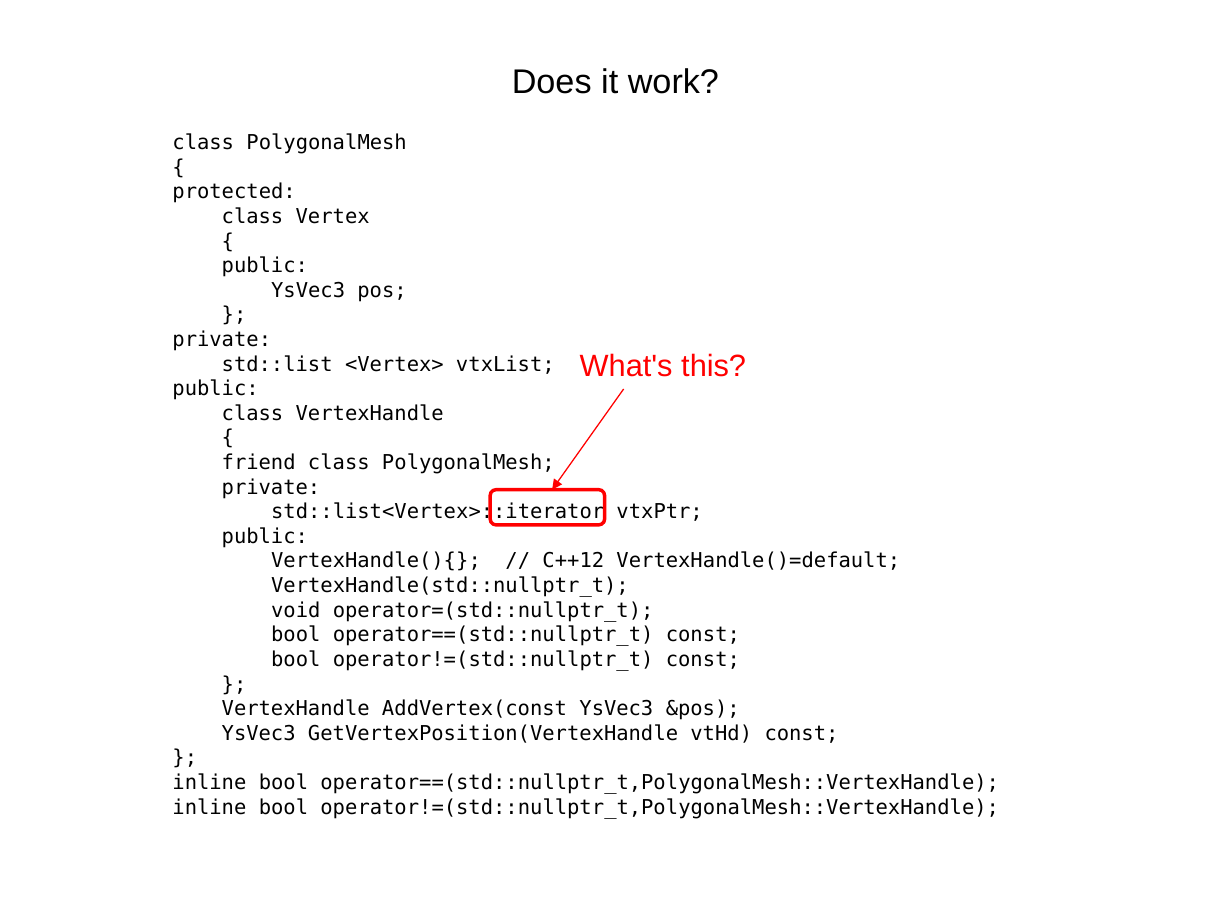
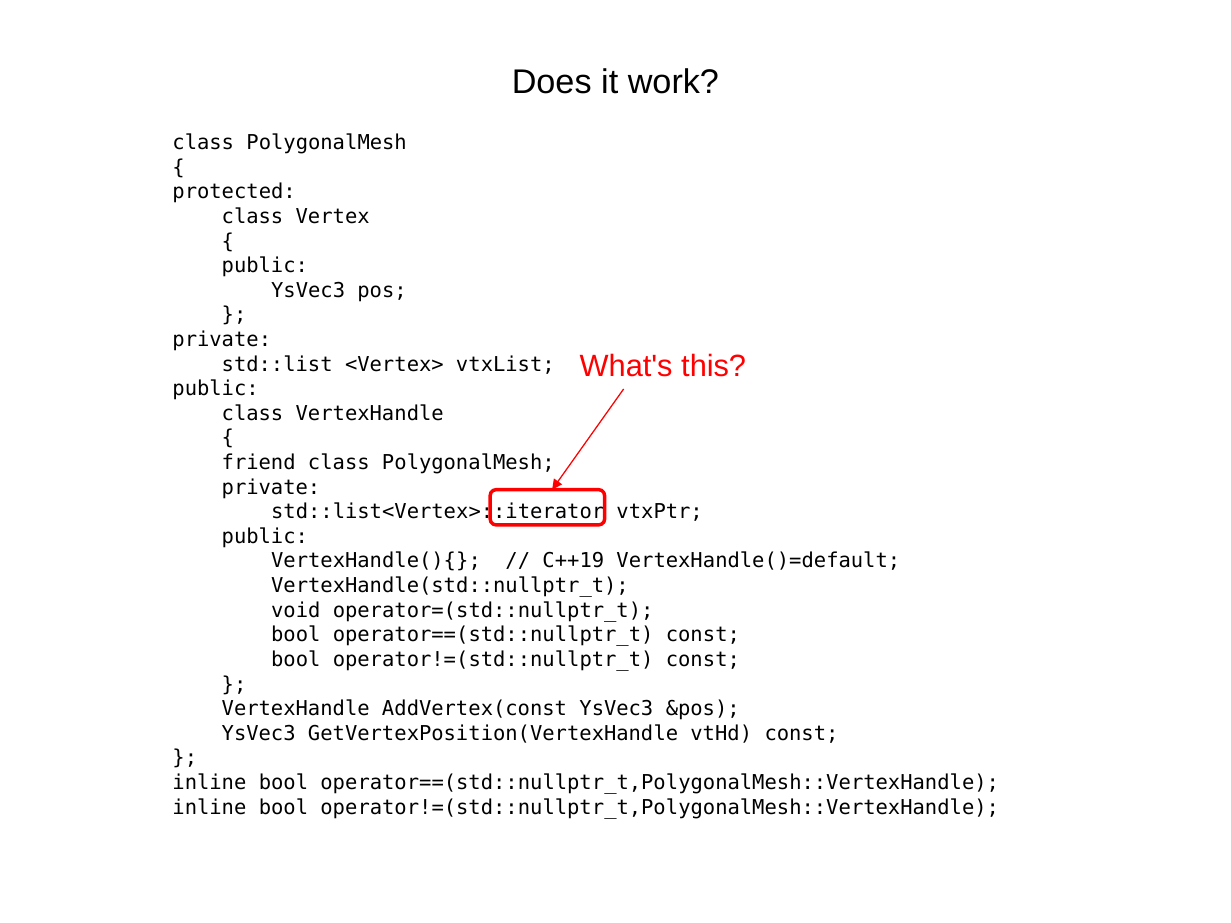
C++12: C++12 -> C++19 (573, 561)
